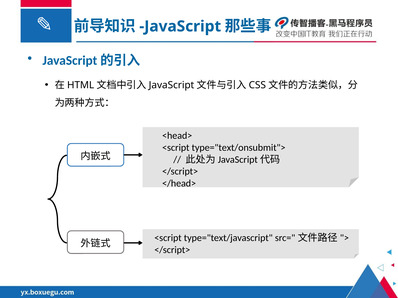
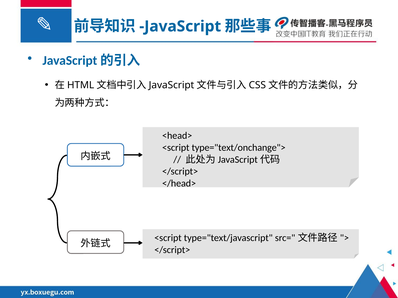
type="text/onsubmit">: type="text/onsubmit"> -> type="text/onchange"> (239, 148)
